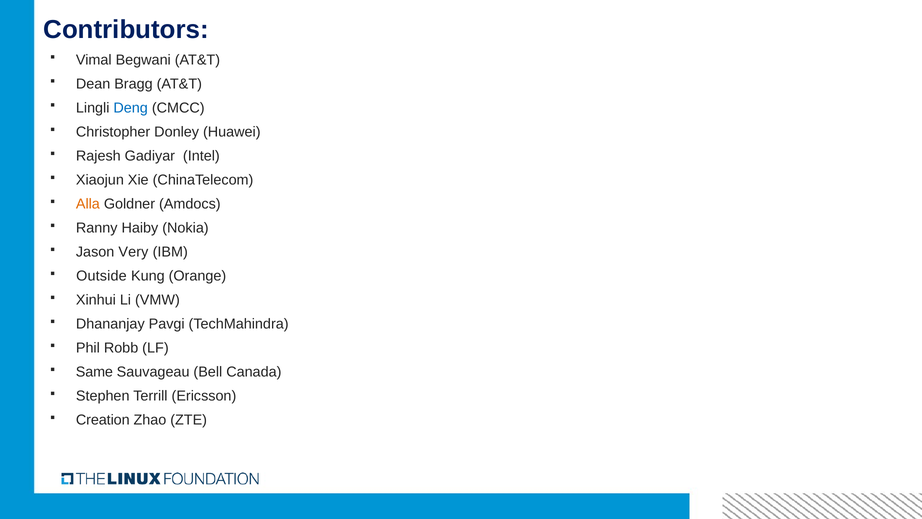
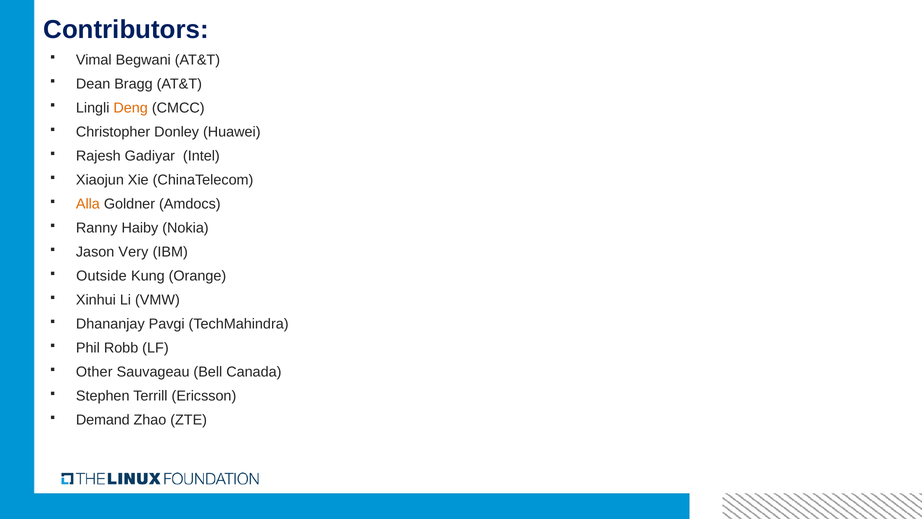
Deng colour: blue -> orange (131, 108)
Same: Same -> Other (94, 372)
Creation: Creation -> Demand (103, 420)
